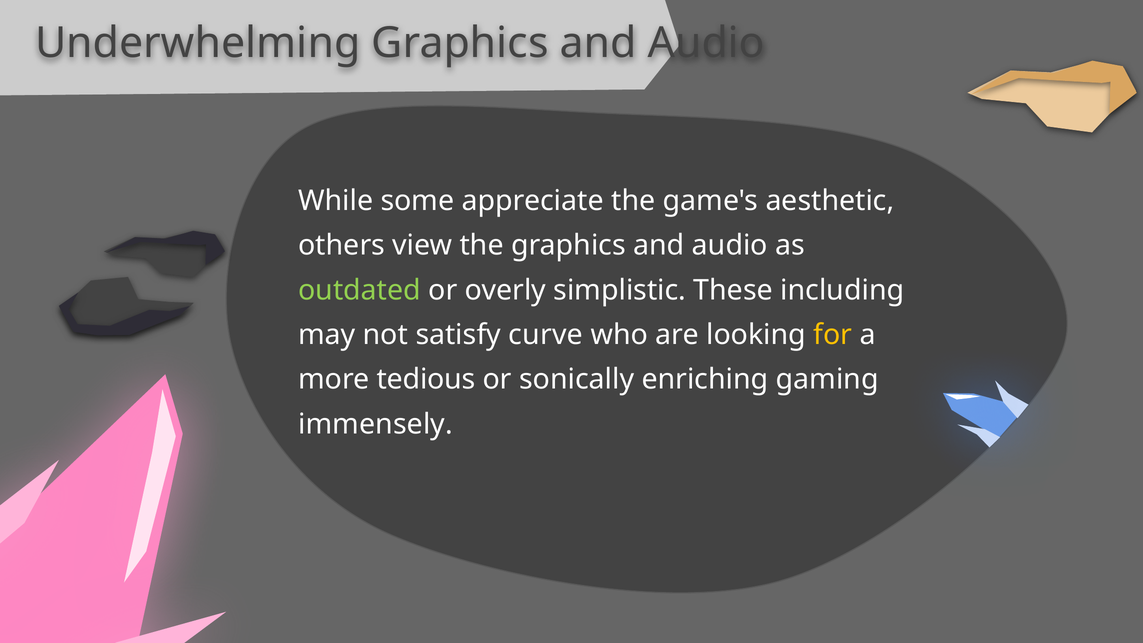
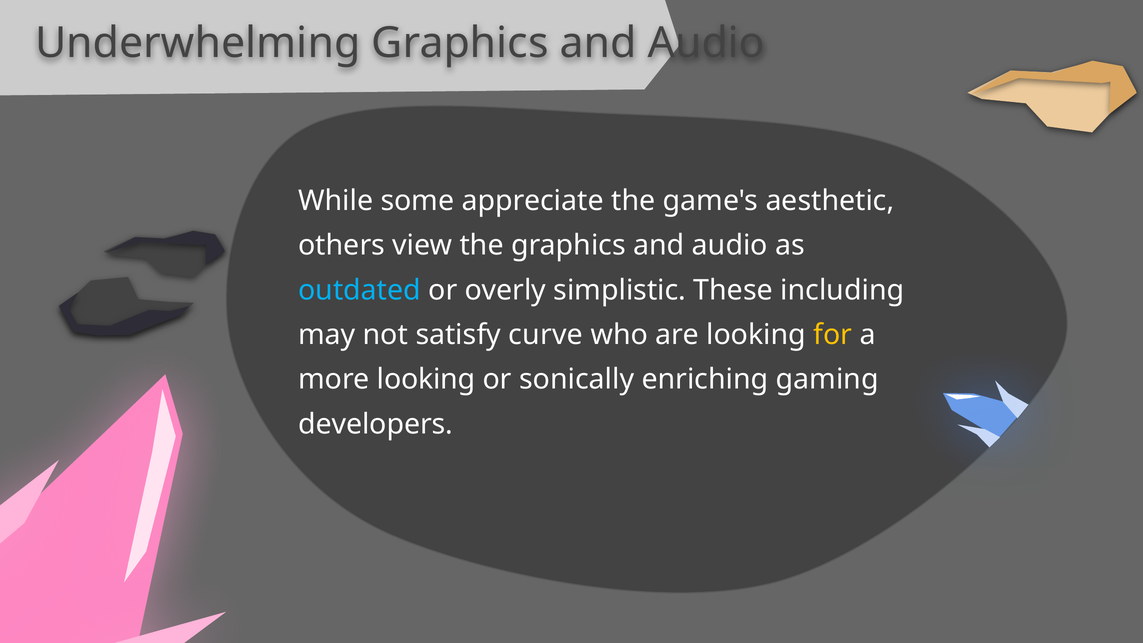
outdated colour: light green -> light blue (360, 290)
more tedious: tedious -> looking (426, 379)
immensely: immensely -> developers (376, 424)
